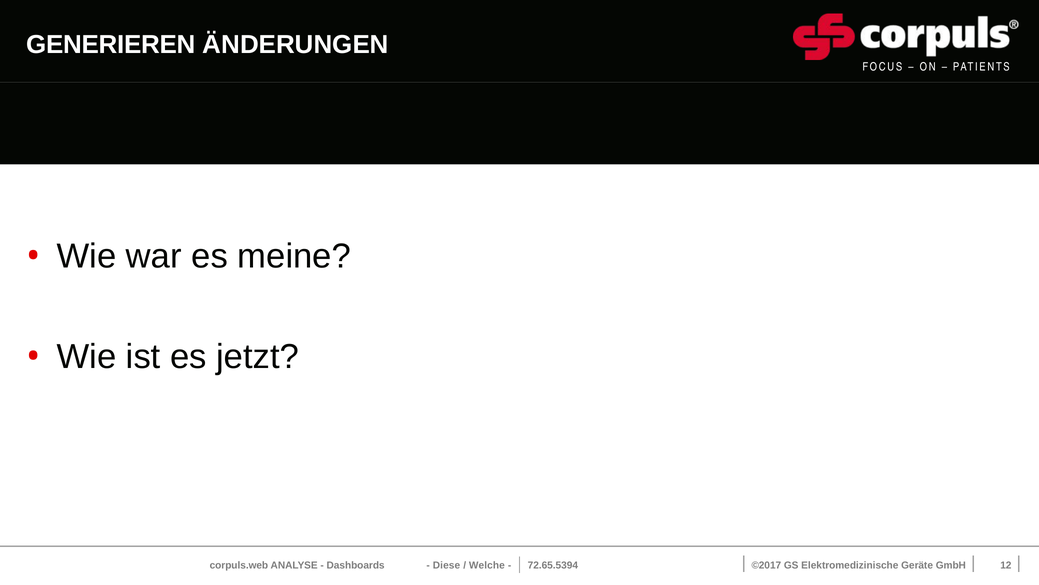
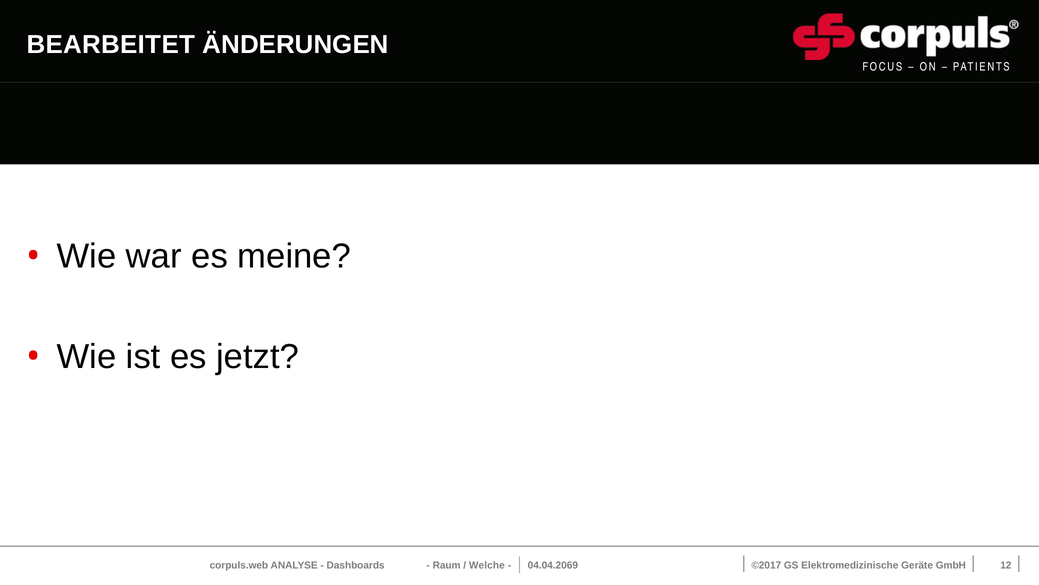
GENERIEREN: GENERIEREN -> BEARBEITET (111, 45)
Diese: Diese -> Raum (447, 565)
72.65.5394: 72.65.5394 -> 04.04.2069 (553, 565)
